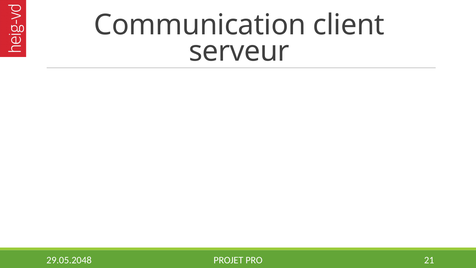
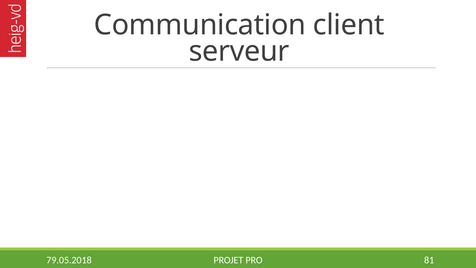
21: 21 -> 81 (429, 260)
29.05.2048: 29.05.2048 -> 79.05.2018 (69, 260)
